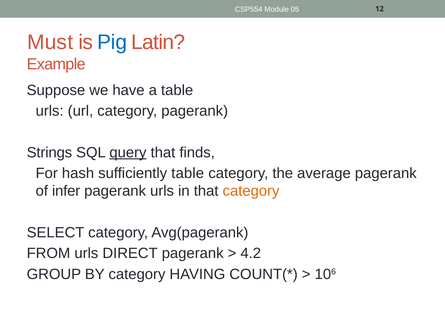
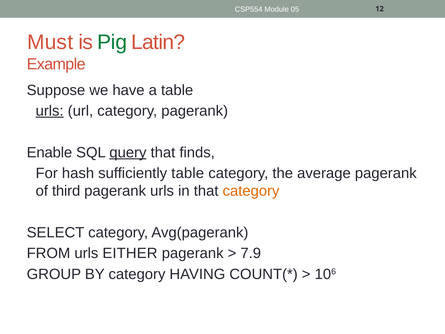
Pig colour: blue -> green (112, 42)
urls underline: none -> present (50, 111)
Strings: Strings -> Enable (49, 152)
infer: infer -> third (66, 191)
DIRECT: DIRECT -> EITHER (130, 253)
4.2: 4.2 -> 7.9 (251, 253)
